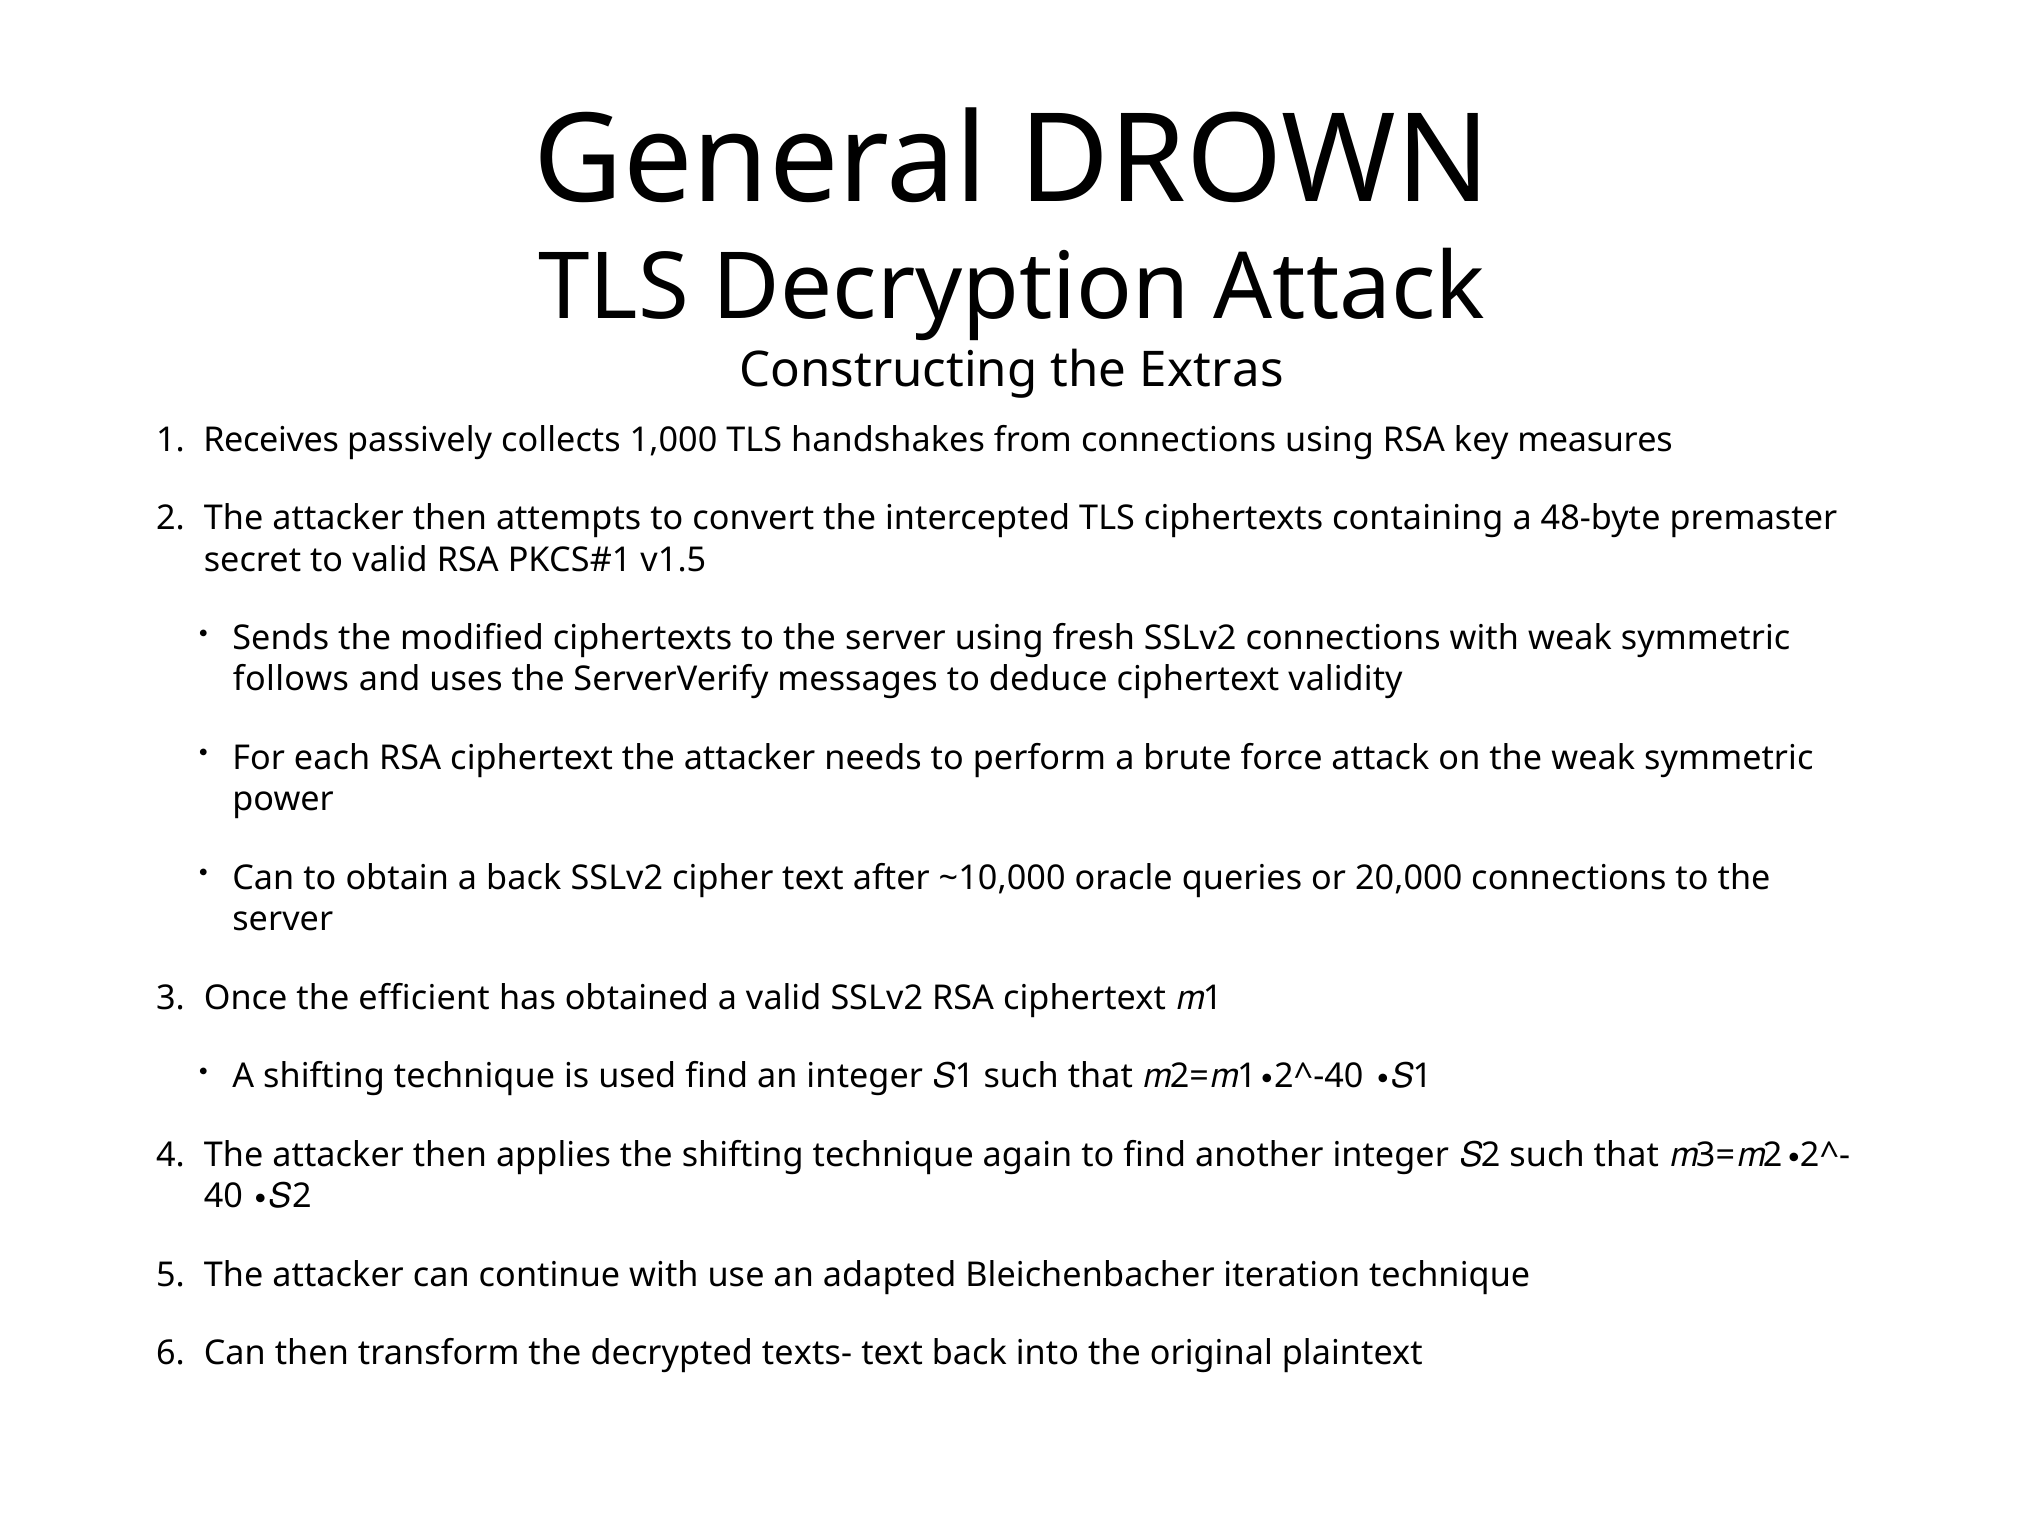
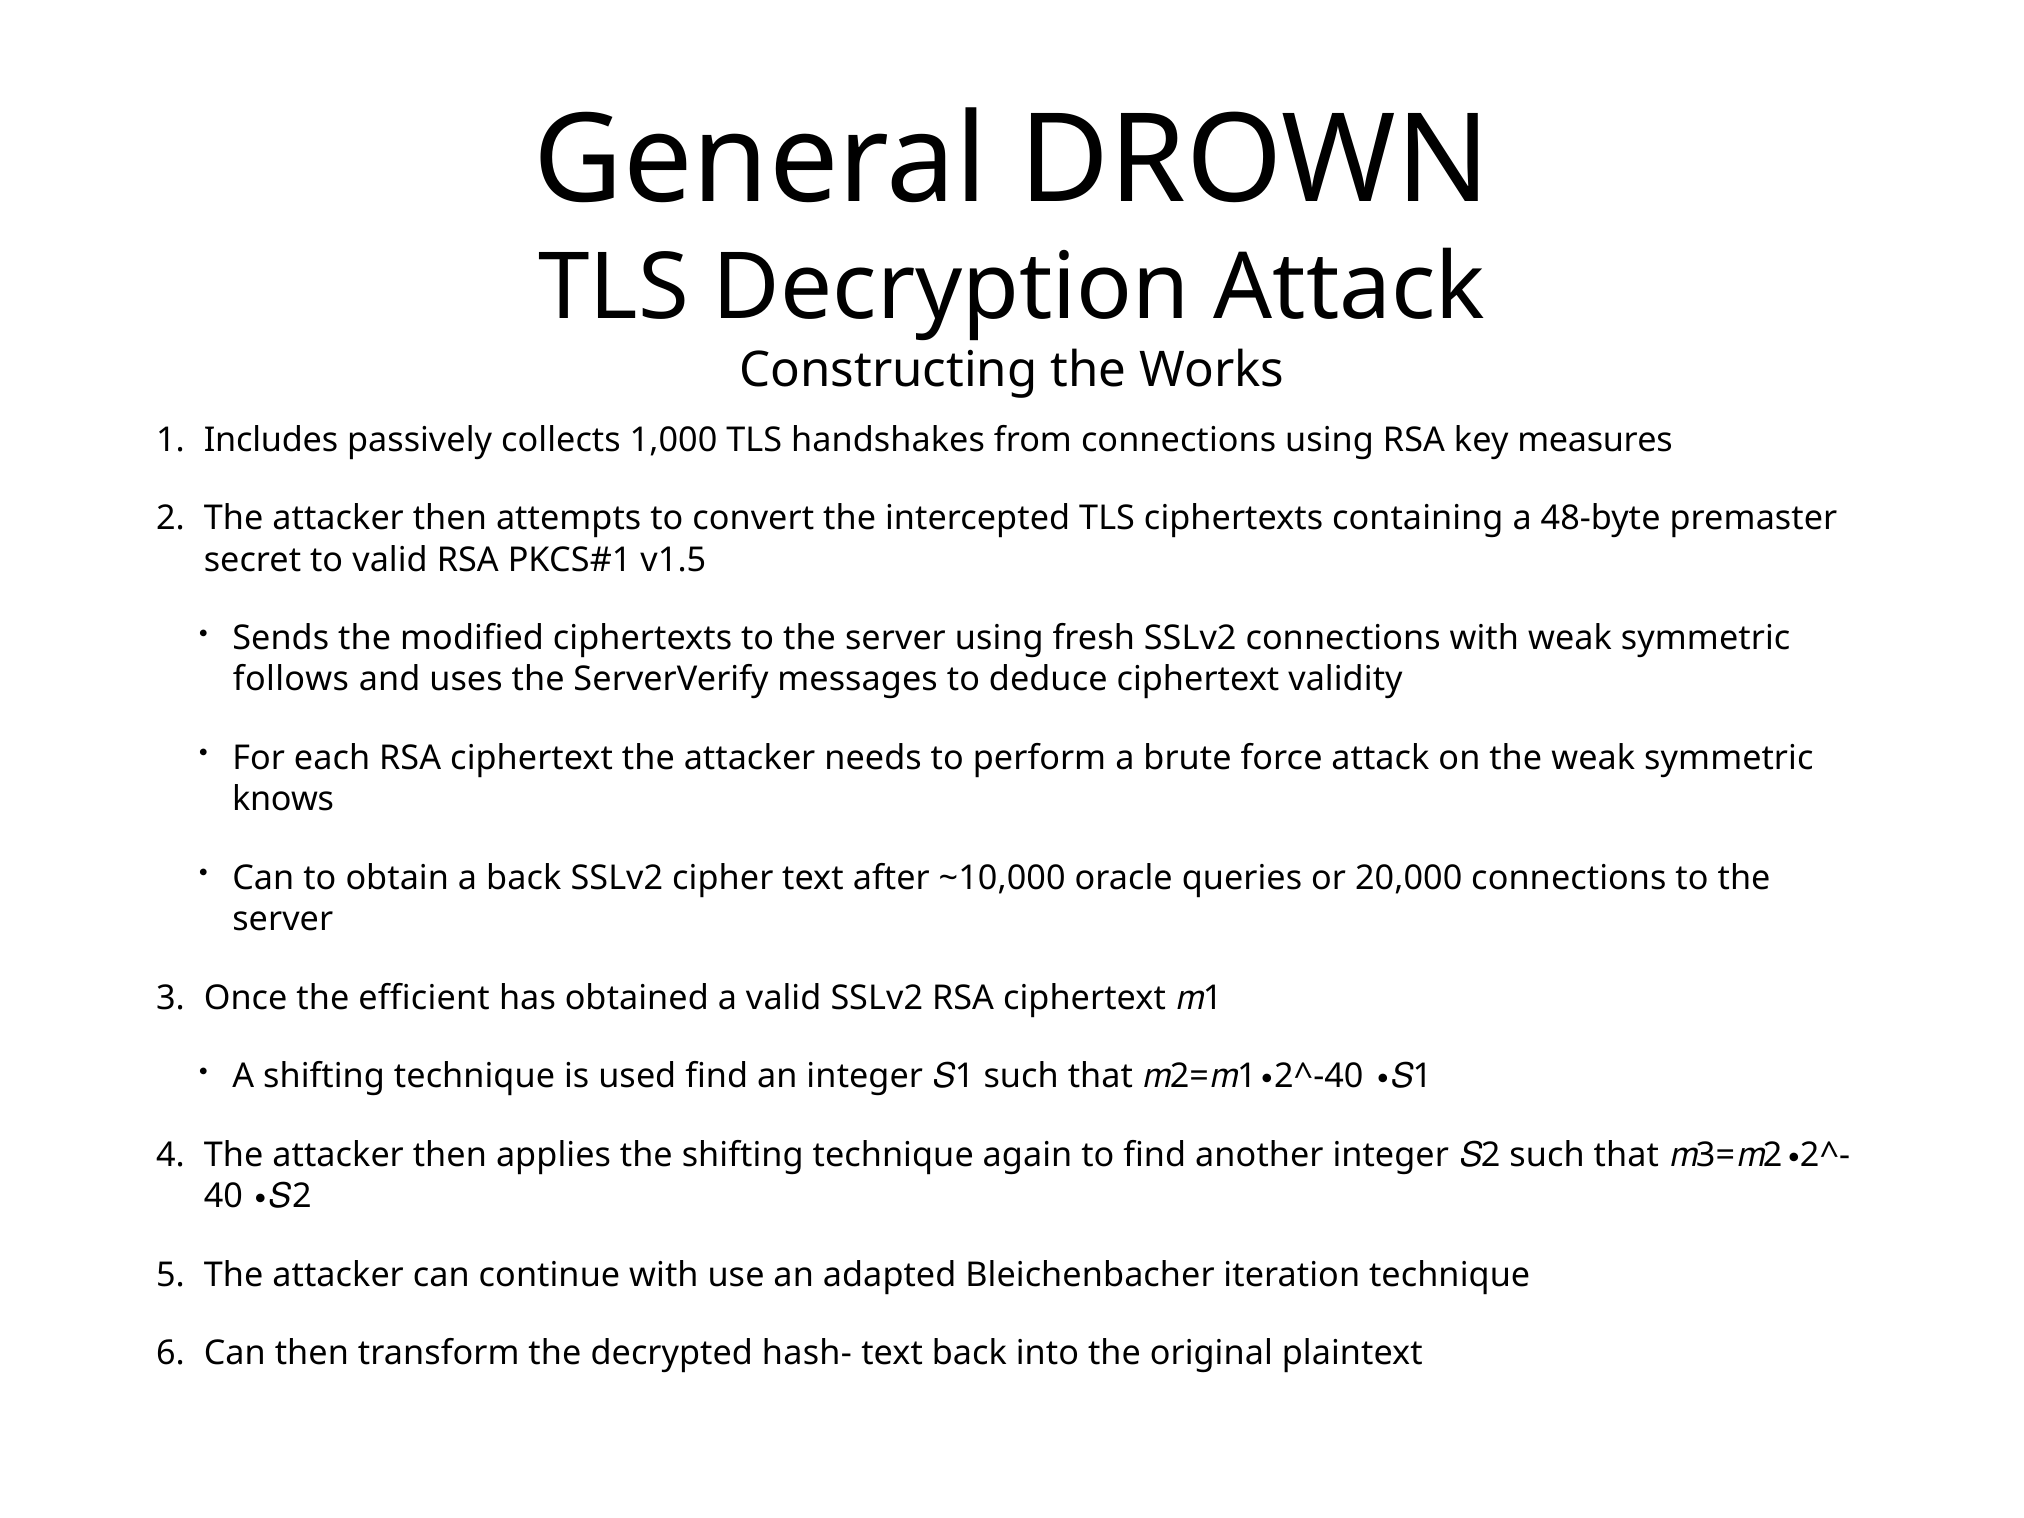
Extras: Extras -> Works (1212, 370)
Receives: Receives -> Includes (271, 440)
power: power -> knows (283, 799)
texts-: texts- -> hash- (807, 1354)
